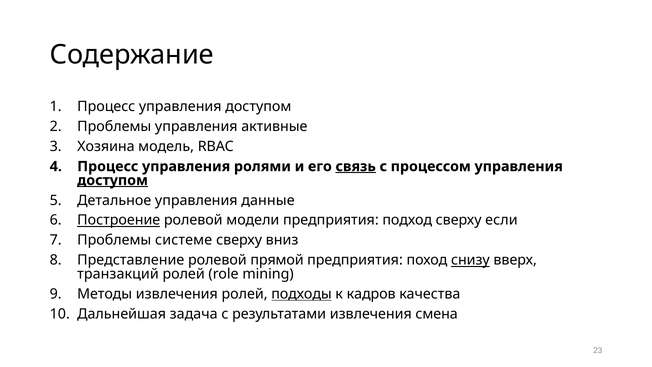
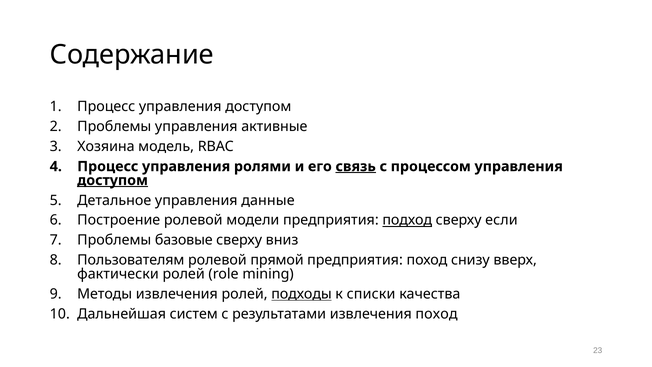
Построение underline: present -> none (119, 220)
подход underline: none -> present (407, 220)
системе: системе -> базовые (184, 240)
Представление: Представление -> Пользователям (131, 260)
снизу underline: present -> none (470, 260)
транзакций: транзакций -> фактически (118, 274)
кадров: кадров -> списки (371, 294)
задача: задача -> систем (194, 314)
извлечения смена: смена -> поход (437, 314)
